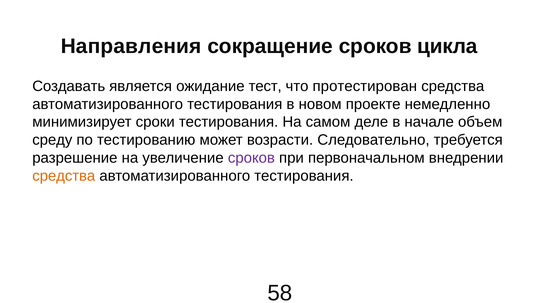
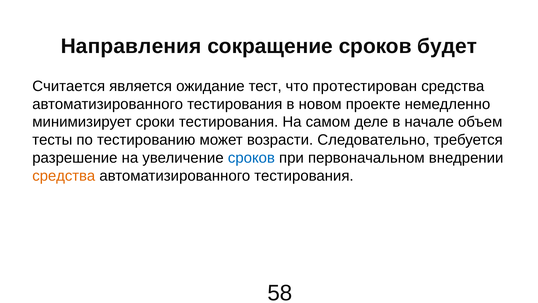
цикла: цикла -> будет (447, 46)
Создавать: Создавать -> Считается (69, 86)
среду: среду -> тесты (52, 140)
сроков colour: purple -> blue (251, 158)
